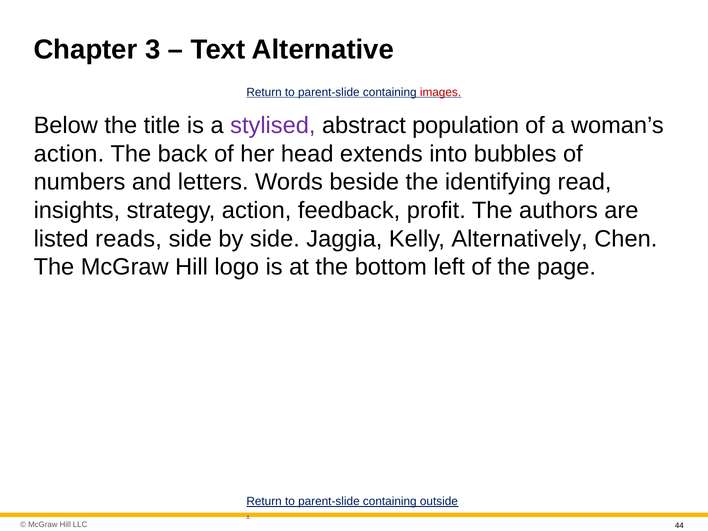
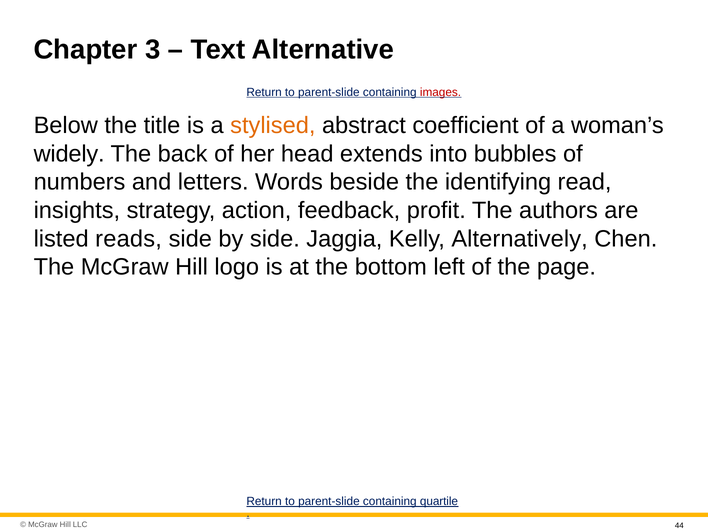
stylised colour: purple -> orange (273, 126)
population: population -> coefficient (465, 126)
action: action -> widely (69, 154)
outside: outside -> quartile (439, 501)
